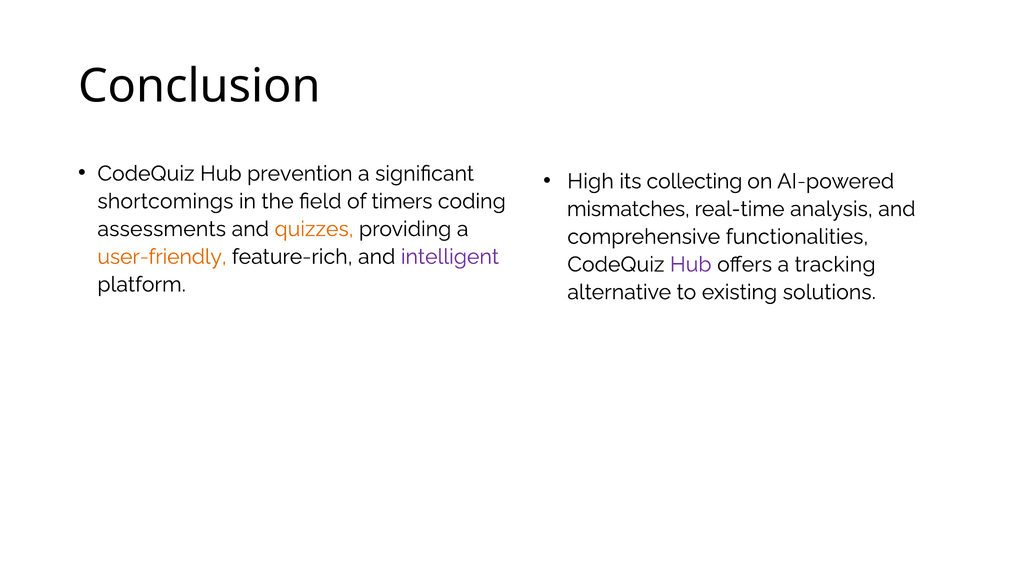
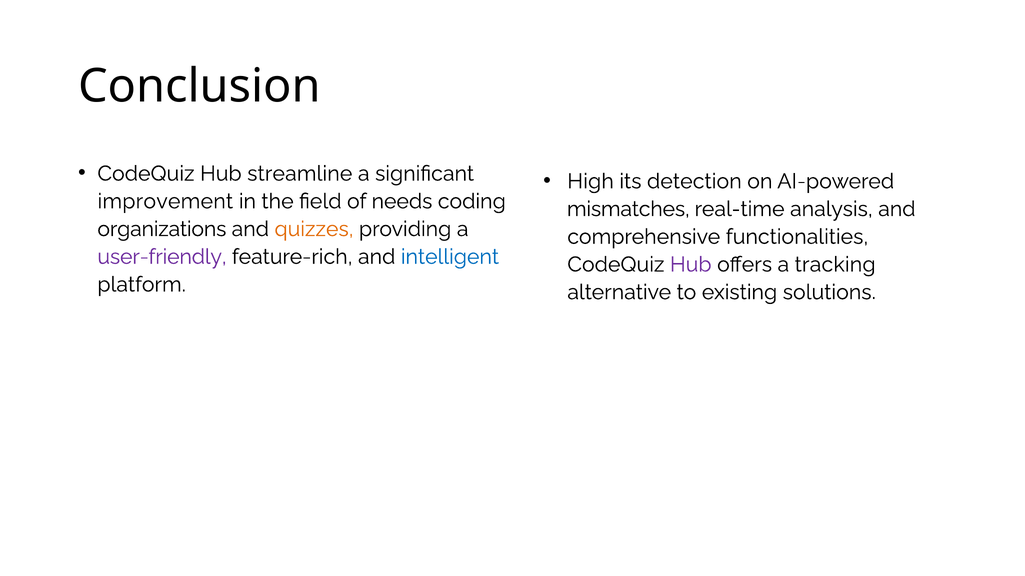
prevention: prevention -> streamline (300, 174)
collecting: collecting -> detection (694, 181)
shortcomings: shortcomings -> improvement (165, 202)
timers: timers -> needs (402, 202)
assessments: assessments -> organizations (162, 229)
user-friendly colour: orange -> purple (162, 257)
intelligent colour: purple -> blue (450, 257)
